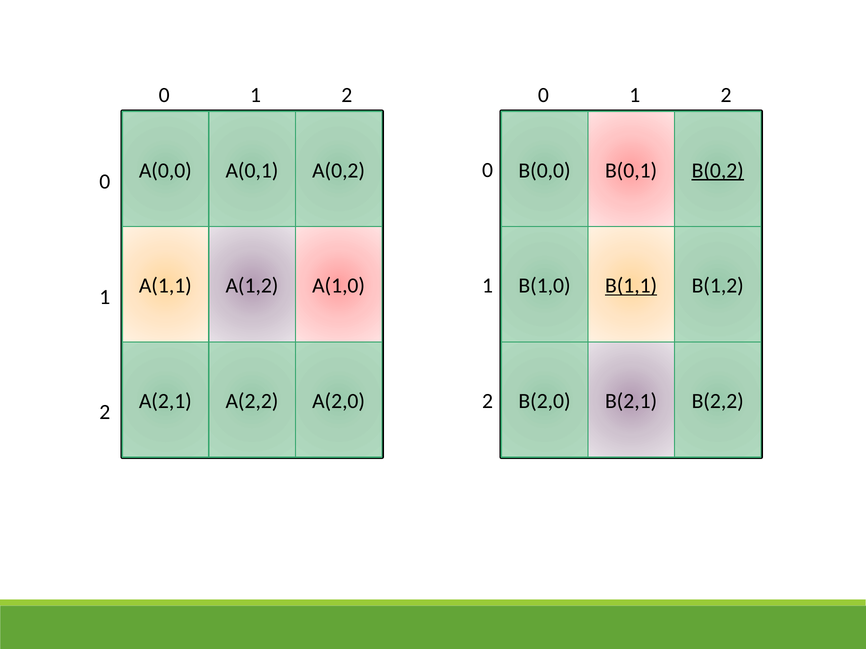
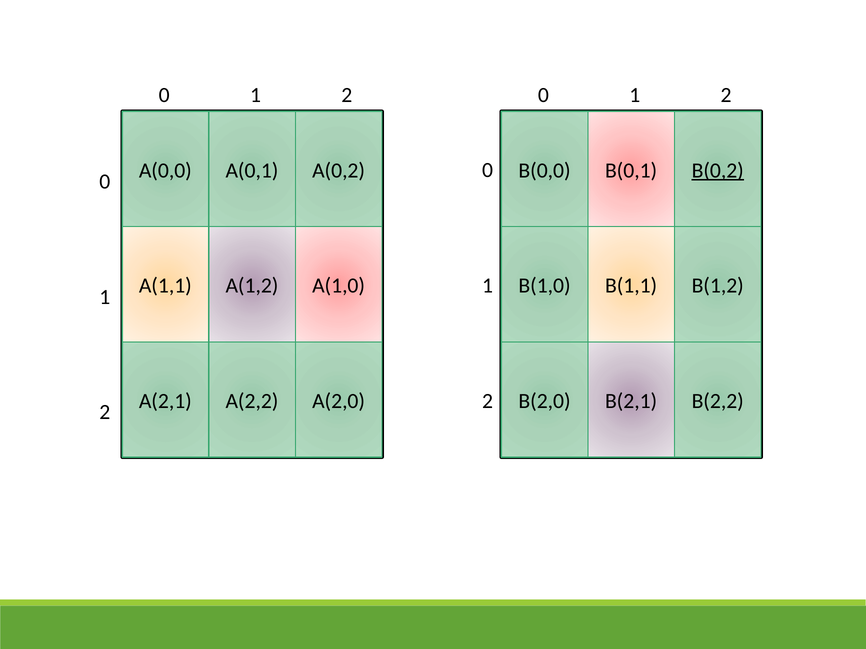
B(1,1 underline: present -> none (631, 286)
